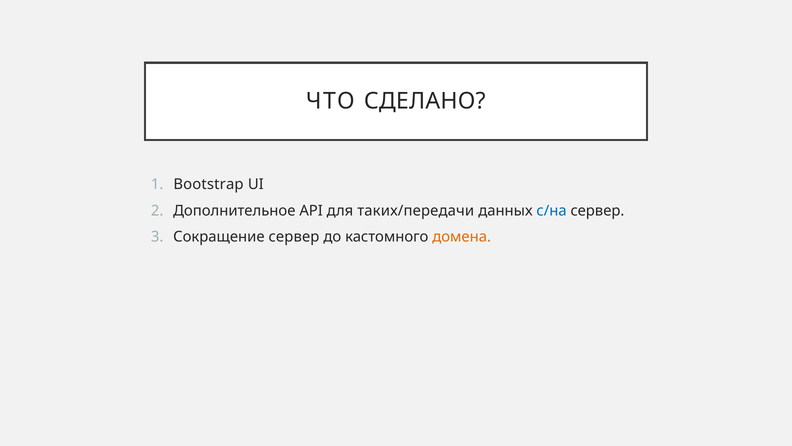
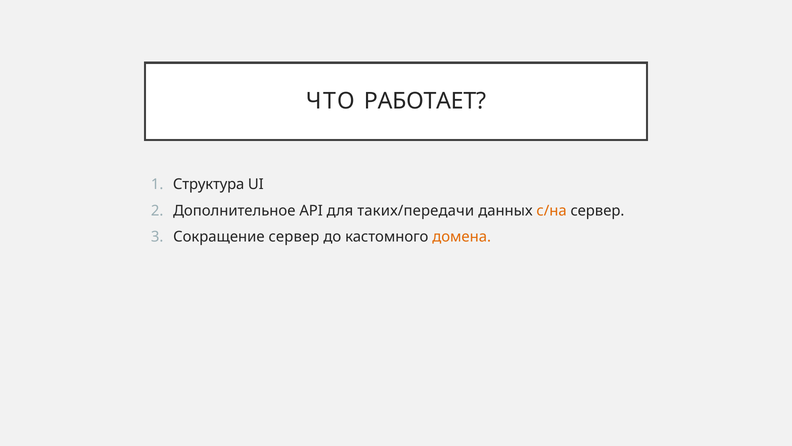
СДЕЛАНО: СДЕЛАНО -> РАБОТАЕТ (425, 101)
Bootstrap: Bootstrap -> Структура (209, 184)
с/на colour: blue -> orange (552, 210)
